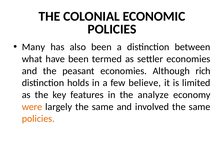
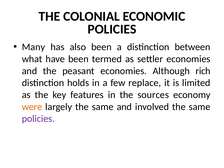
believe: believe -> replace (145, 83)
analyze: analyze -> sources (153, 95)
policies colour: orange -> purple (38, 119)
